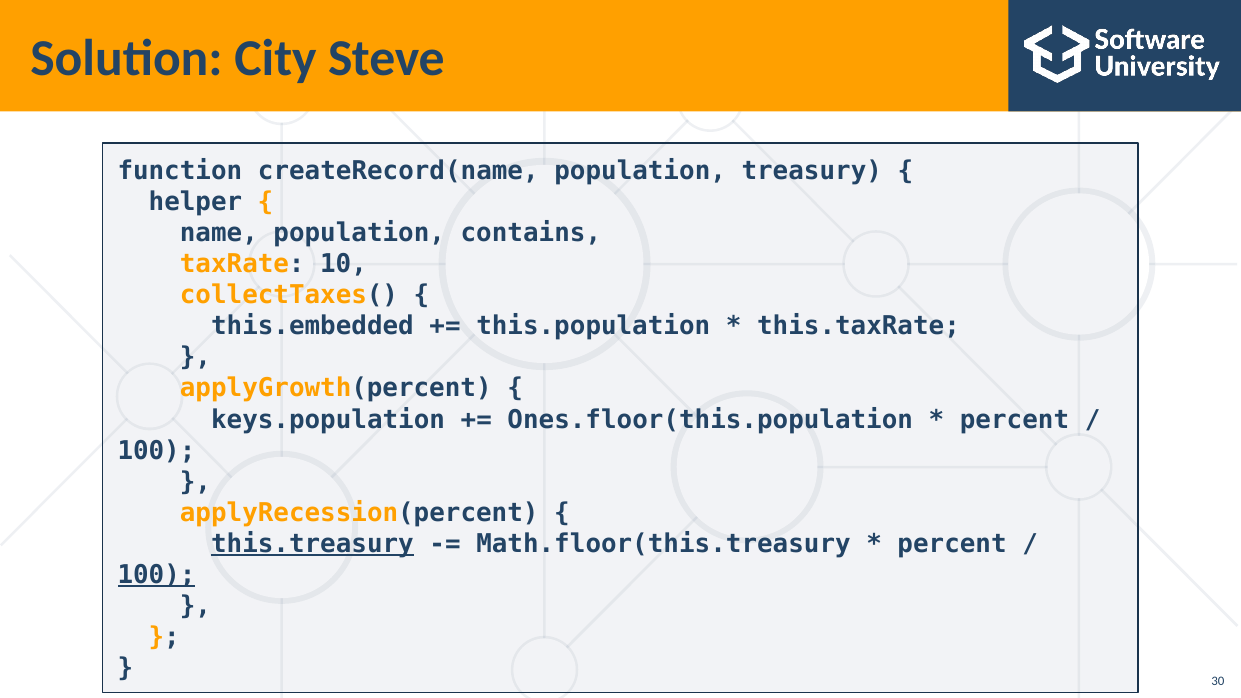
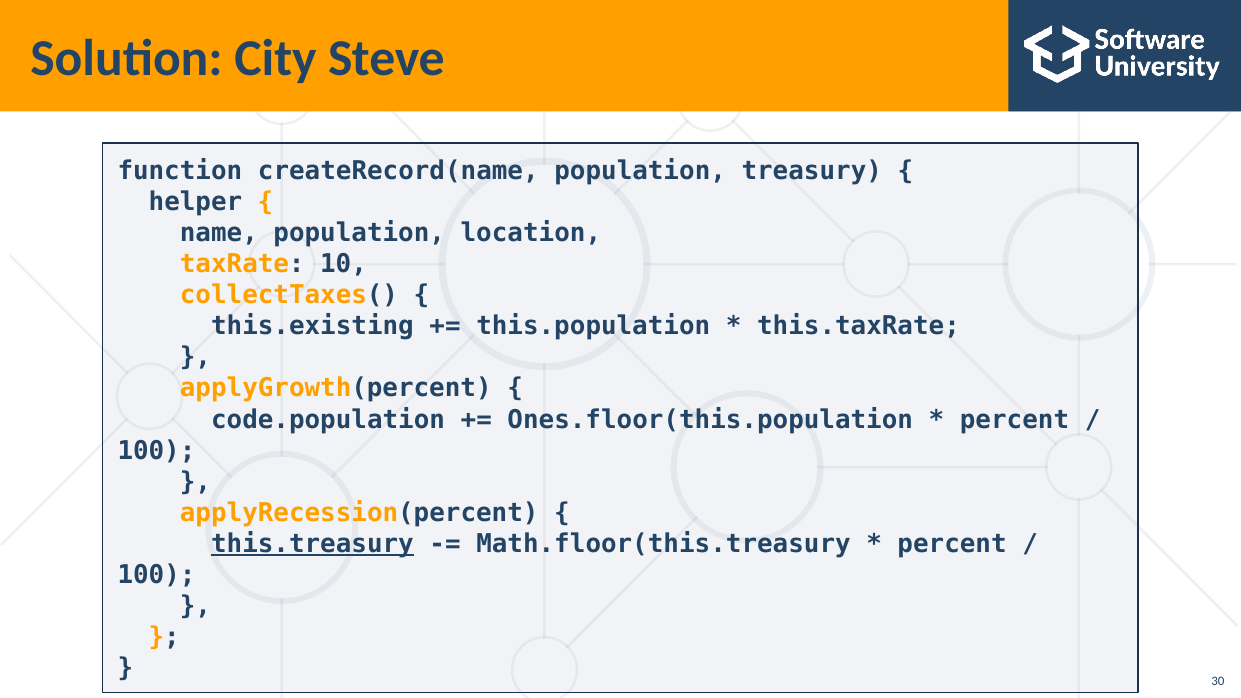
contains: contains -> location (531, 233)
this.embedded: this.embedded -> this.existing (312, 326)
keys.population: keys.population -> code.population (328, 420)
100 underline: present -> none (156, 575)
